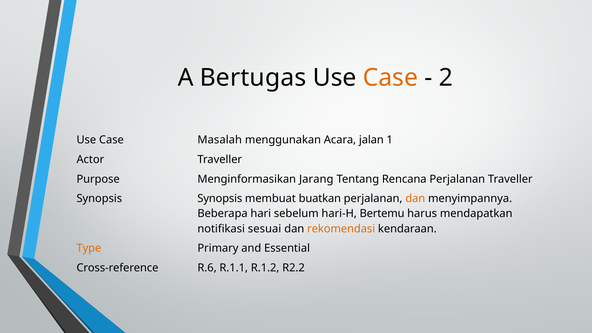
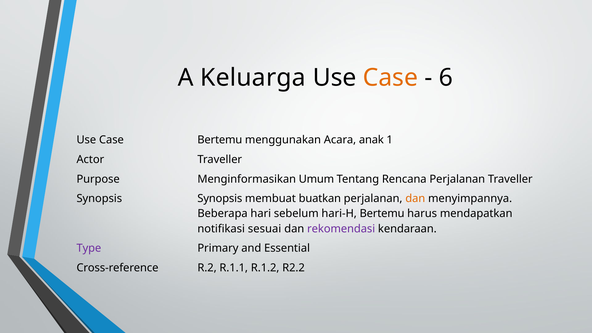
Bertugas: Bertugas -> Keluarga (253, 78)
2: 2 -> 6 (446, 78)
Case Masalah: Masalah -> Bertemu (220, 140)
jalan: jalan -> anak (371, 140)
Jarang: Jarang -> Umum (316, 179)
rekomendasi colour: orange -> purple (341, 229)
Type colour: orange -> purple (89, 248)
R.6: R.6 -> R.2 (207, 268)
